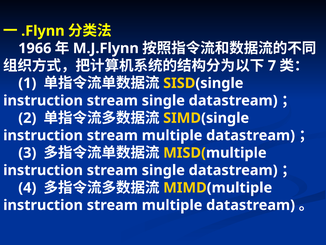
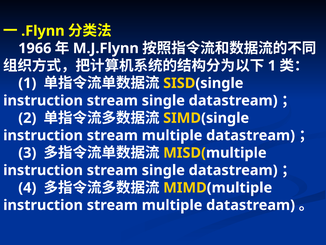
7: 7 -> 1 (272, 66)
